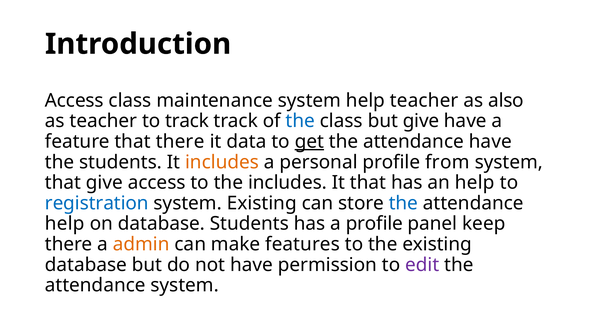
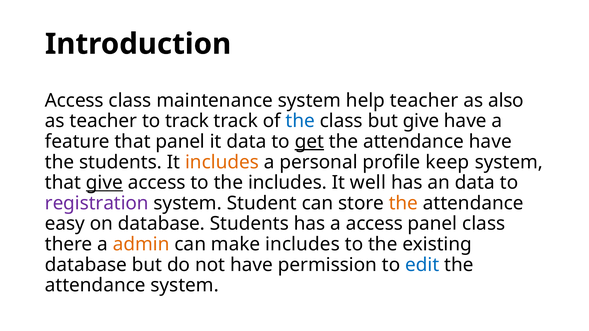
that there: there -> panel (180, 142)
from: from -> keep (447, 162)
give underline: none -> present (104, 183)
It that: that -> well (368, 183)
an help: help -> data (475, 183)
registration colour: blue -> purple (97, 203)
system Existing: Existing -> Student (262, 203)
the colour: blue -> orange (403, 203)
help: help -> easy (65, 224)
a profile: profile -> access (374, 224)
panel keep: keep -> class (484, 224)
make features: features -> includes (303, 244)
edit colour: purple -> blue (422, 265)
